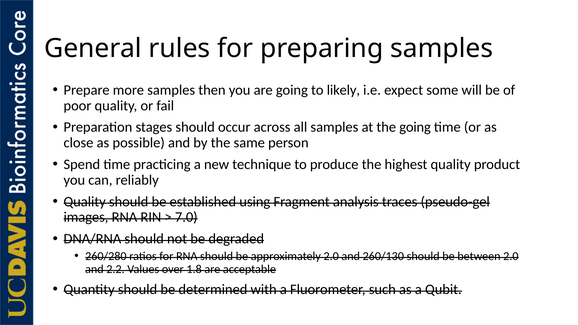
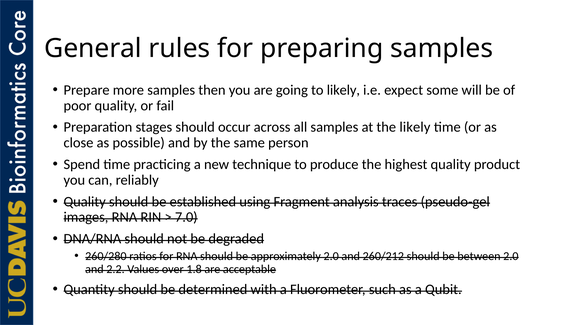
the going: going -> likely (415, 127)
260/130: 260/130 -> 260/212 (383, 256)
